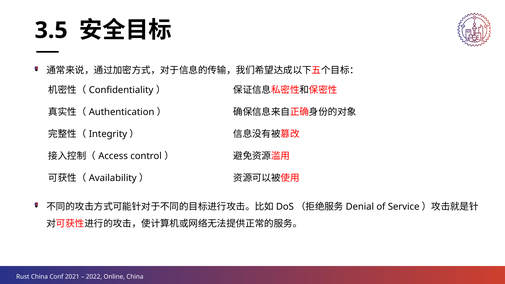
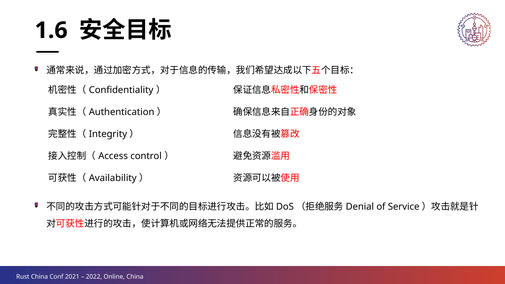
3.5: 3.5 -> 1.6 (51, 30)
